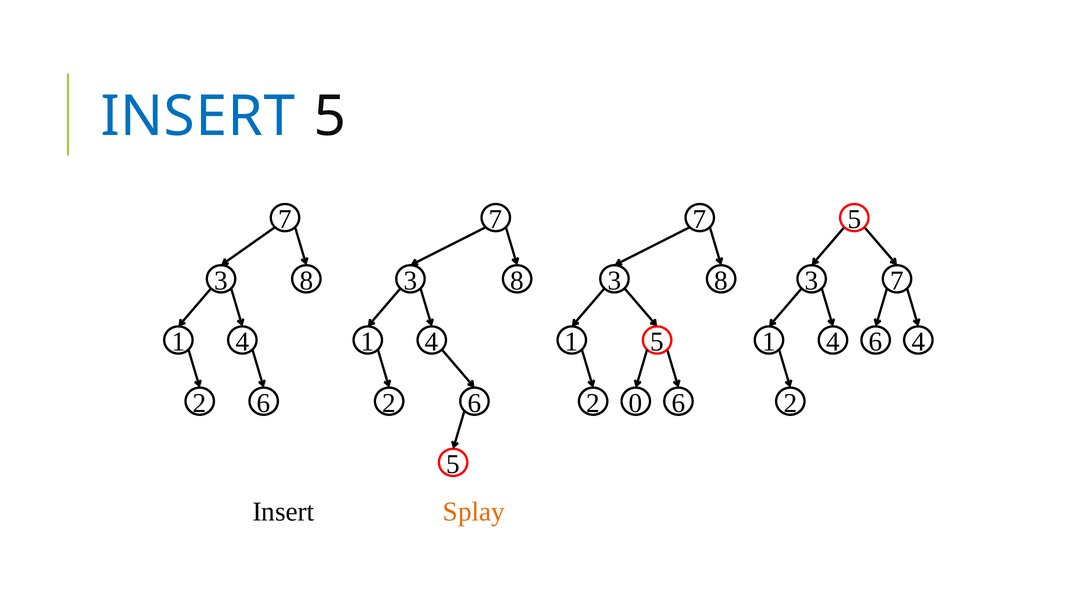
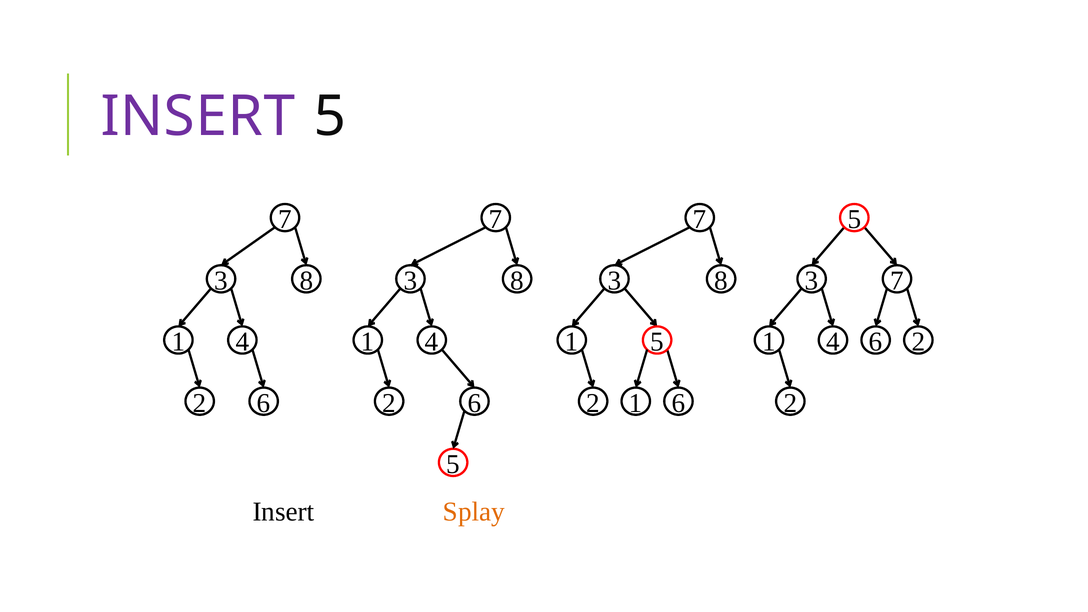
INSERT colour: blue -> purple (198, 117)
5 4: 4 -> 2 (918, 342)
2 0: 0 -> 1 (636, 403)
